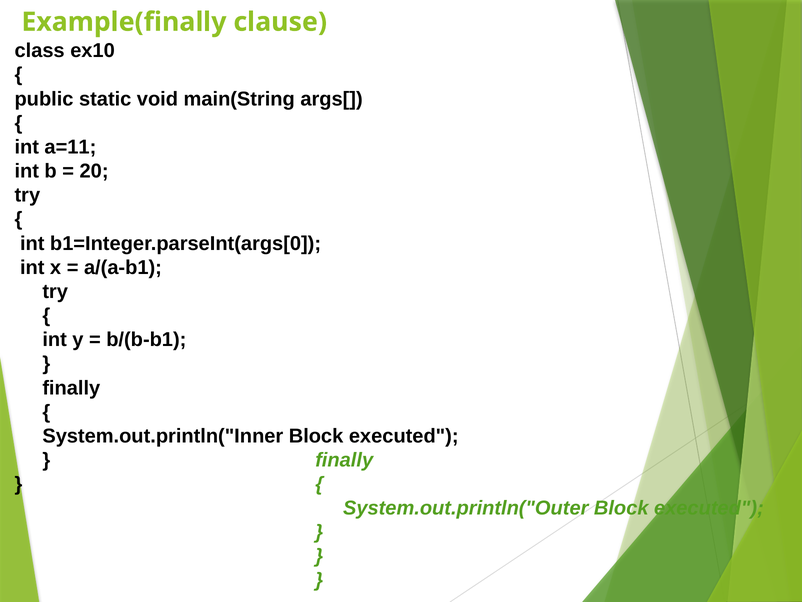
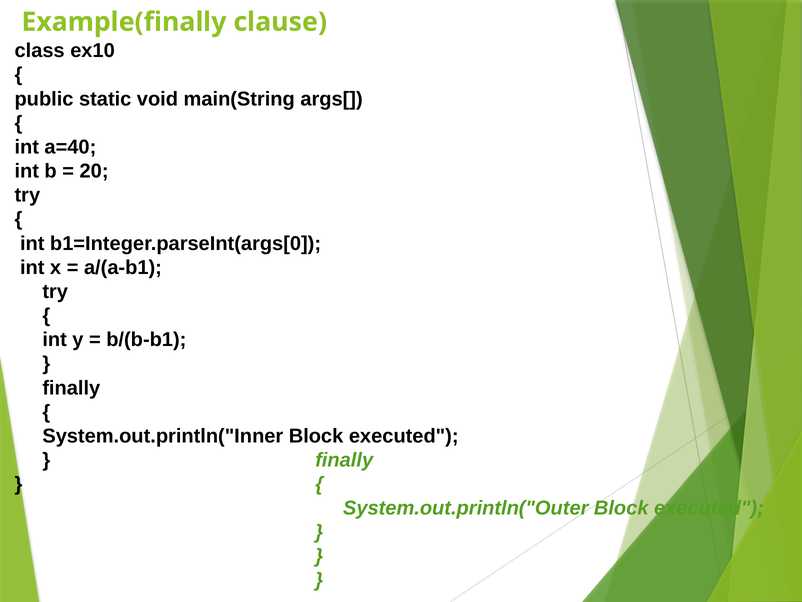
a=11: a=11 -> a=40 (70, 147)
